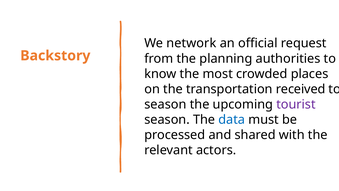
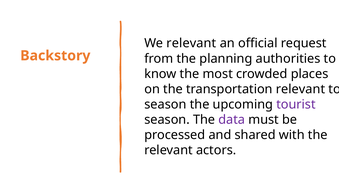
We network: network -> relevant (191, 43)
transportation received: received -> relevant (301, 89)
data colour: blue -> purple (232, 119)
